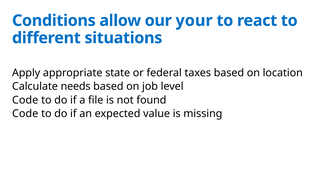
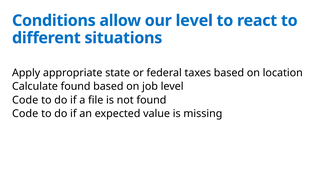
our your: your -> level (194, 21)
Calculate needs: needs -> found (76, 86)
